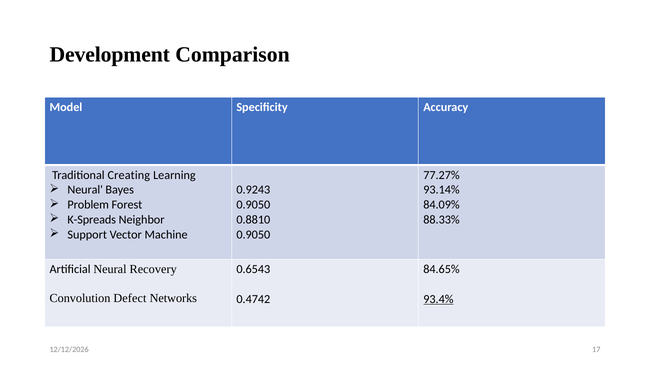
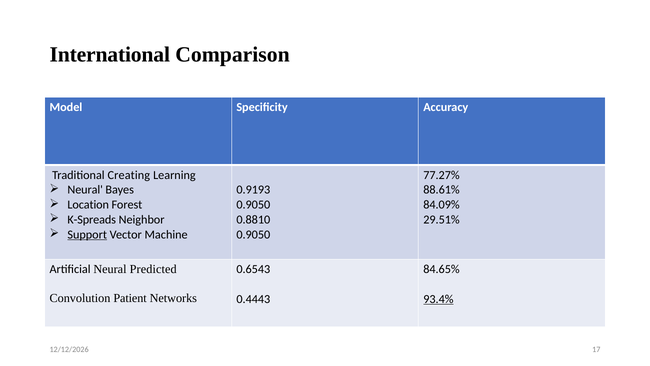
Development: Development -> International (110, 55)
0.9243: 0.9243 -> 0.9193 (253, 190)
93.14%: 93.14% -> 88.61% (441, 190)
Problem: Problem -> Location (88, 205)
88.33%: 88.33% -> 29.51% (441, 220)
Support underline: none -> present (87, 234)
Recovery: Recovery -> Predicted (153, 269)
Defect: Defect -> Patient (130, 298)
0.4742: 0.4742 -> 0.4443 (253, 299)
